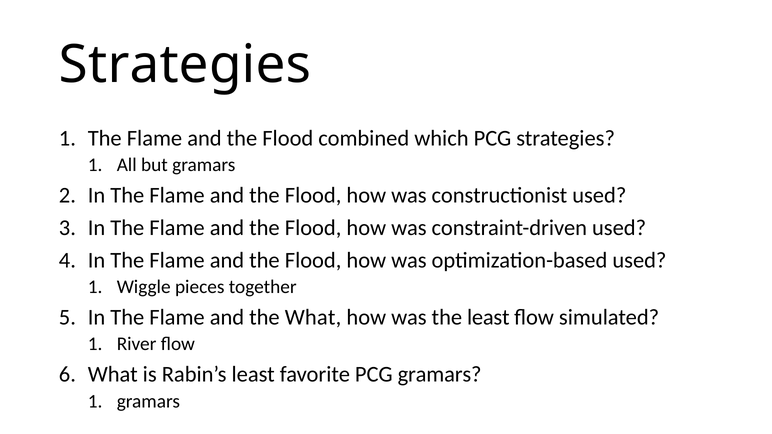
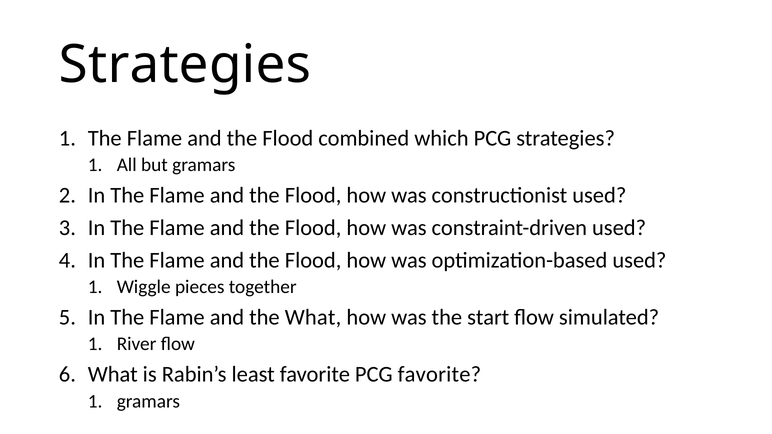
the least: least -> start (488, 318)
PCG gramars: gramars -> favorite (439, 375)
